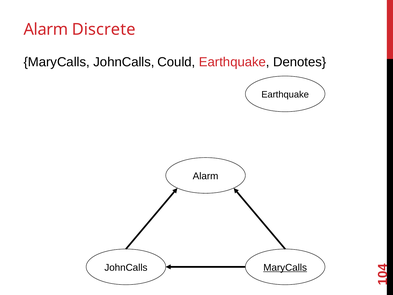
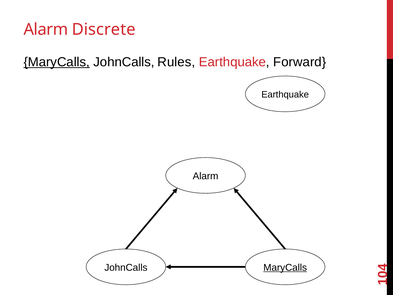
MaryCalls underline: none -> present (57, 62)
Could: Could -> Rules (176, 62)
Denotes: Denotes -> Forward (300, 62)
